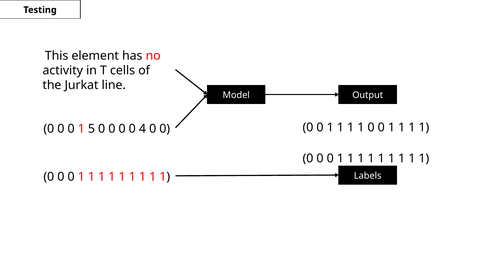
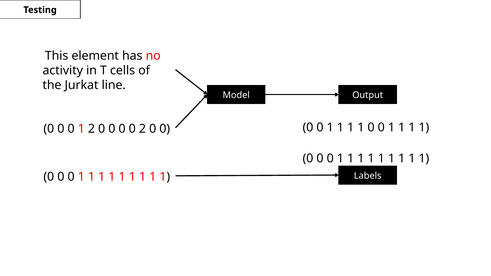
1 5: 5 -> 2 (91, 129)
0 4: 4 -> 2 (142, 129)
